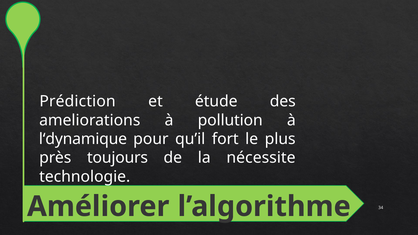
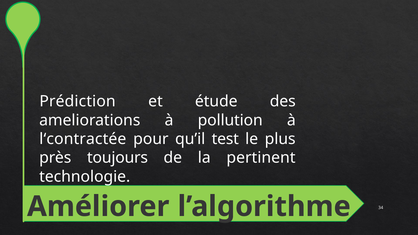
l‘dynamique: l‘dynamique -> l‘contractée (83, 139)
fort: fort -> test (225, 139)
nécessite: nécessite -> pertinent (261, 158)
